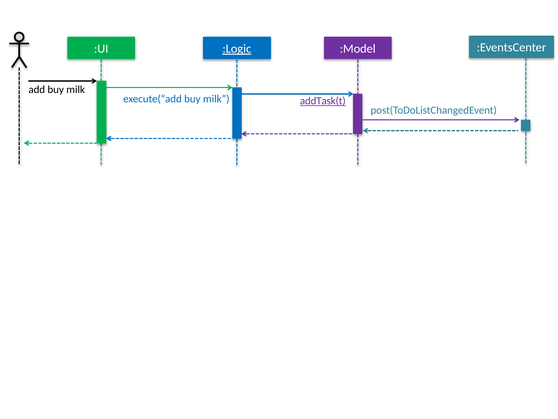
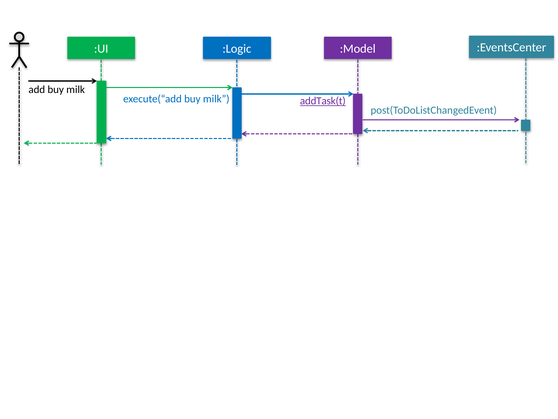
:Logic underline: present -> none (237, 49)
